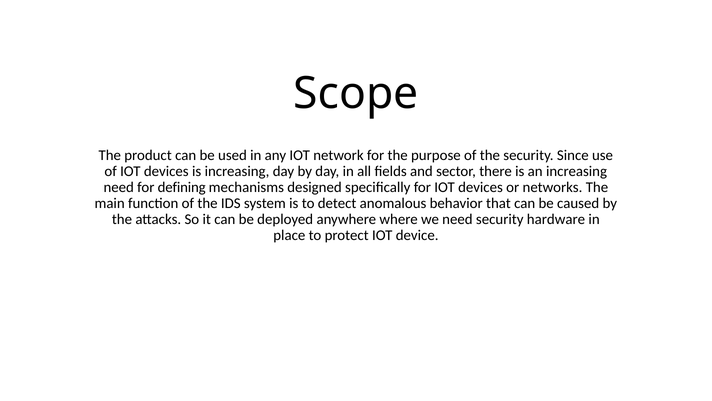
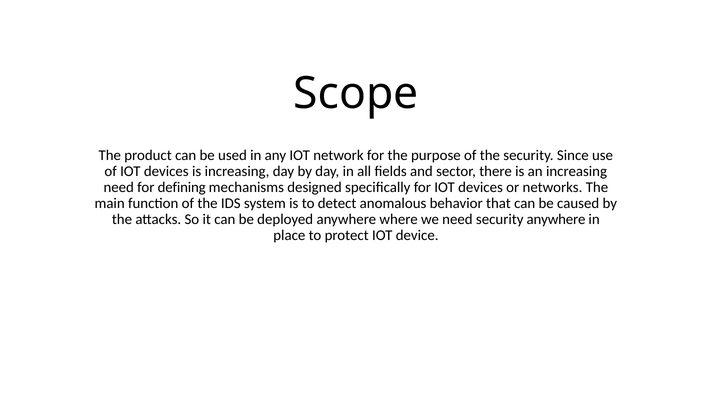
security hardware: hardware -> anywhere (556, 219)
